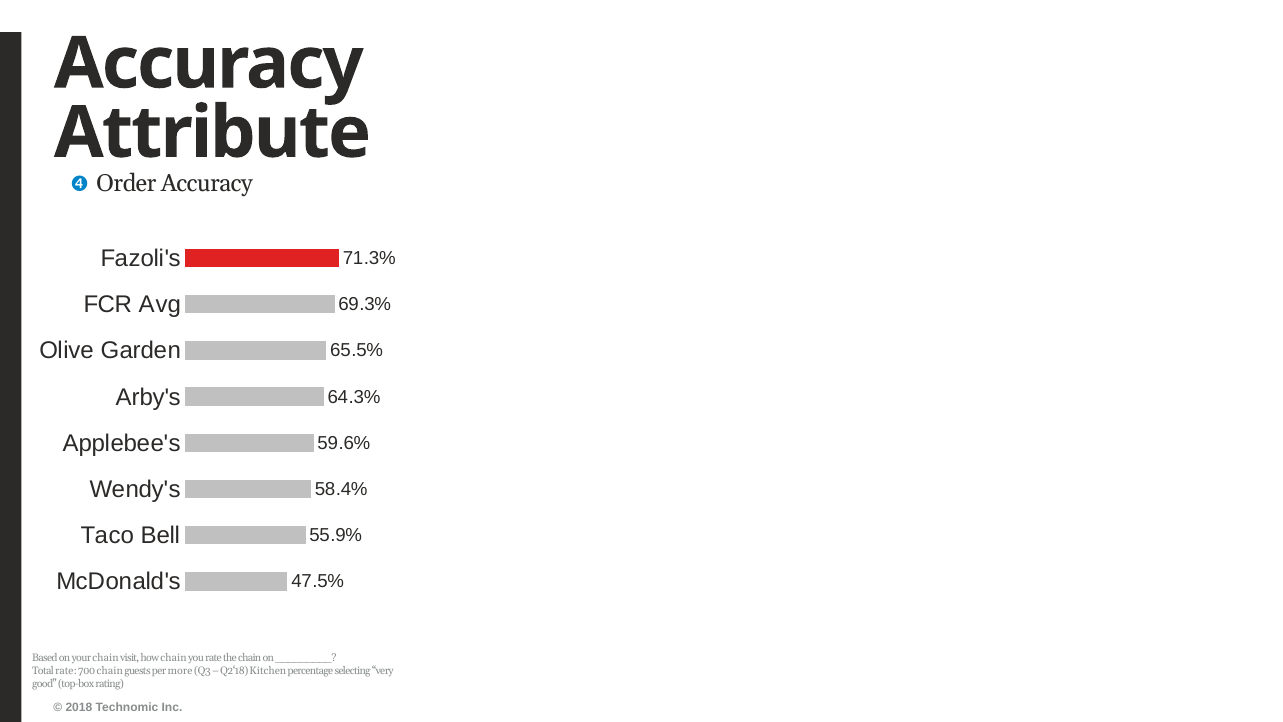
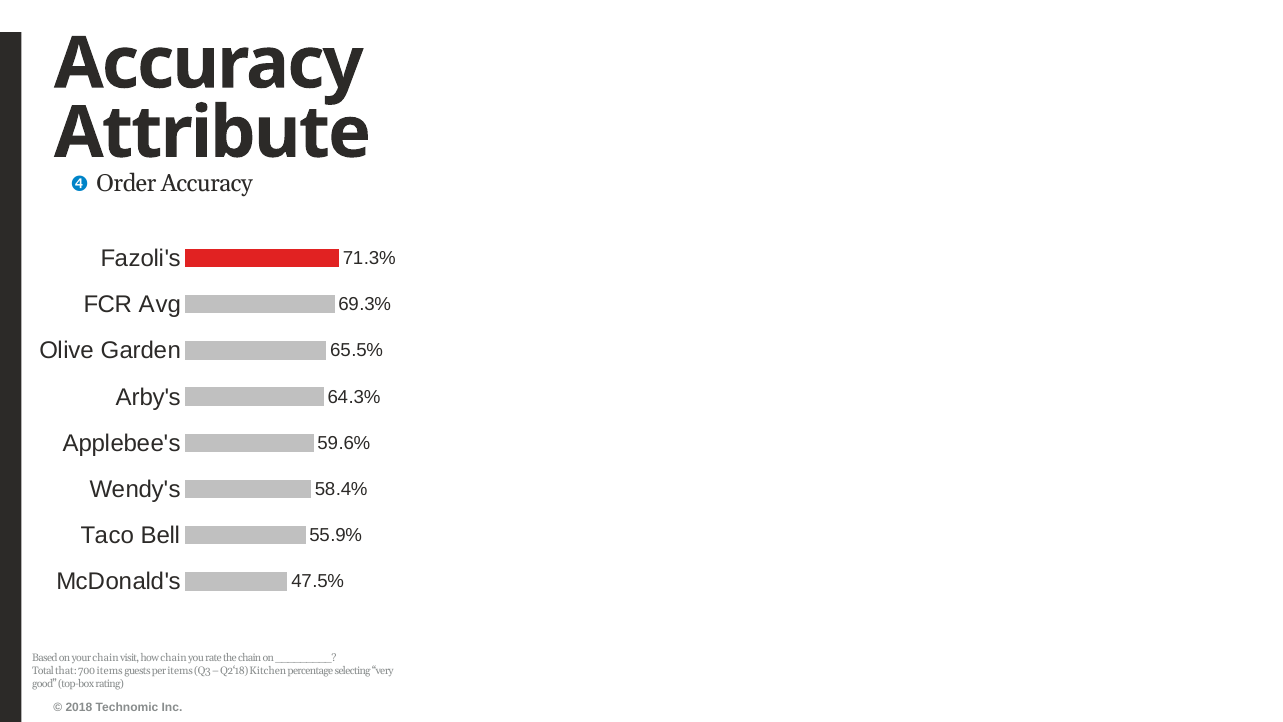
Total rate: rate -> that (66, 670)
700 chain: chain -> items (110, 670)
per more: more -> items (180, 670)
